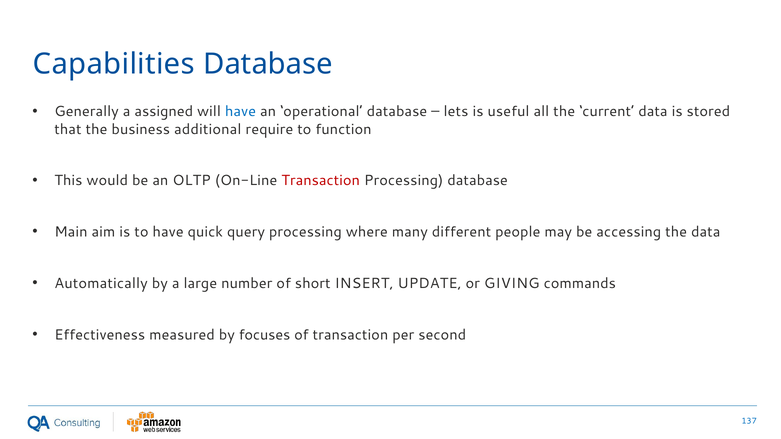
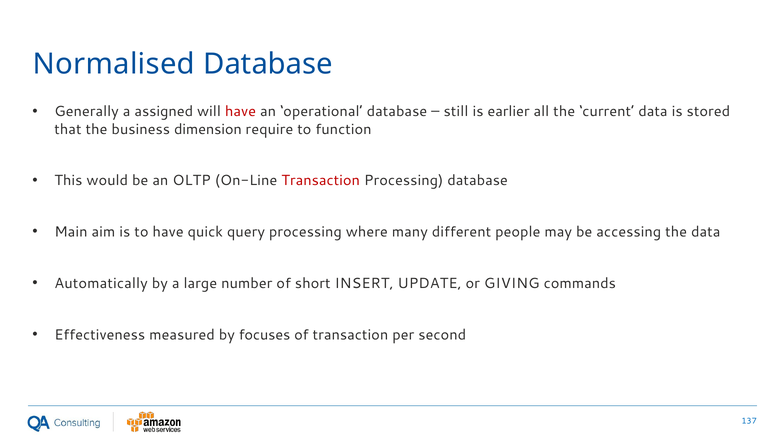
Capabilities: Capabilities -> Normalised (114, 64)
have colour: blue -> red (240, 112)
lets: lets -> still (456, 112)
useful: useful -> earlier (509, 112)
additional: additional -> dimension (208, 129)
